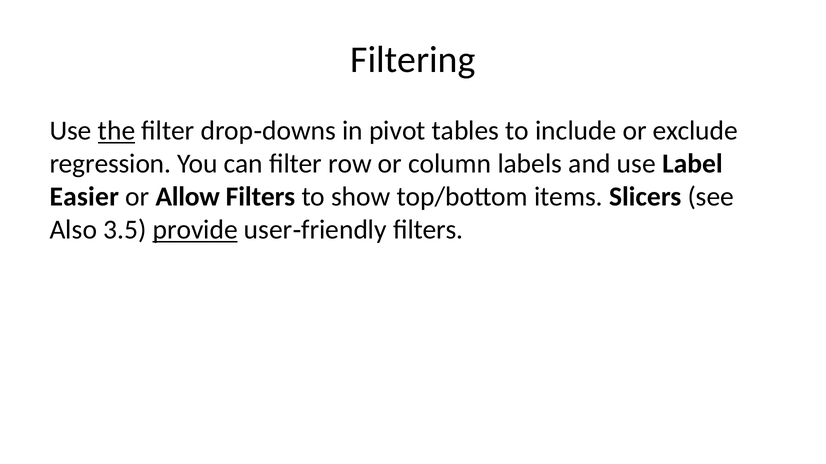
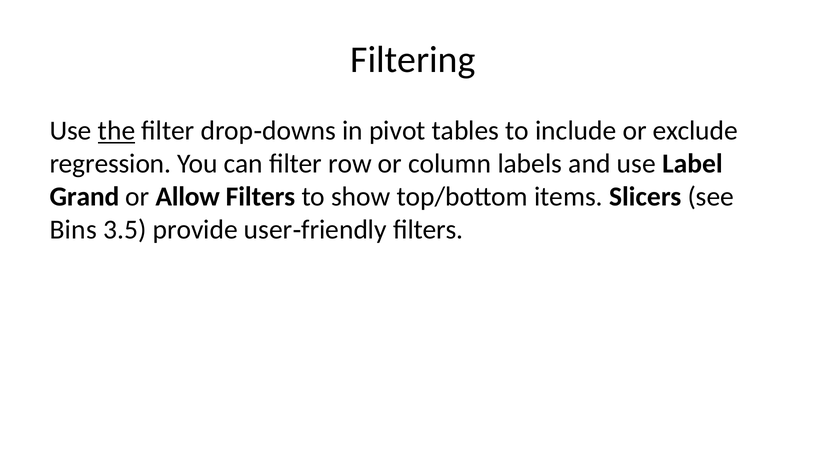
Easier: Easier -> Grand (84, 197)
Also: Also -> Bins (73, 230)
provide underline: present -> none (195, 230)
